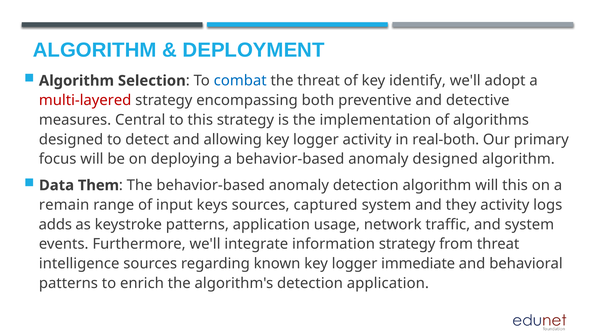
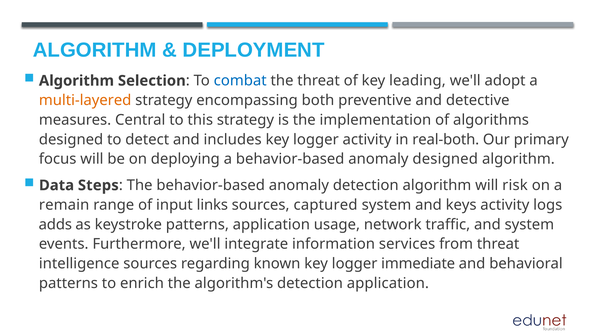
identify: identify -> leading (417, 81)
multi-layered colour: red -> orange (85, 101)
allowing: allowing -> includes (233, 140)
Them: Them -> Steps (98, 186)
will this: this -> risk (515, 186)
keys: keys -> links (212, 205)
they: they -> keys (461, 205)
information strategy: strategy -> services (407, 245)
